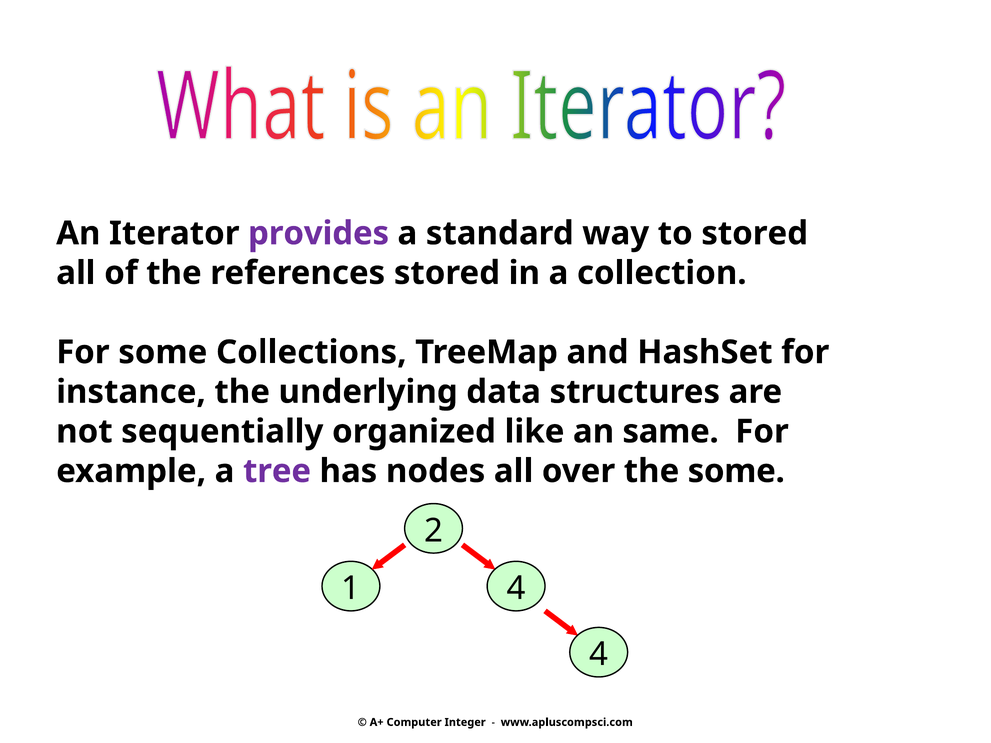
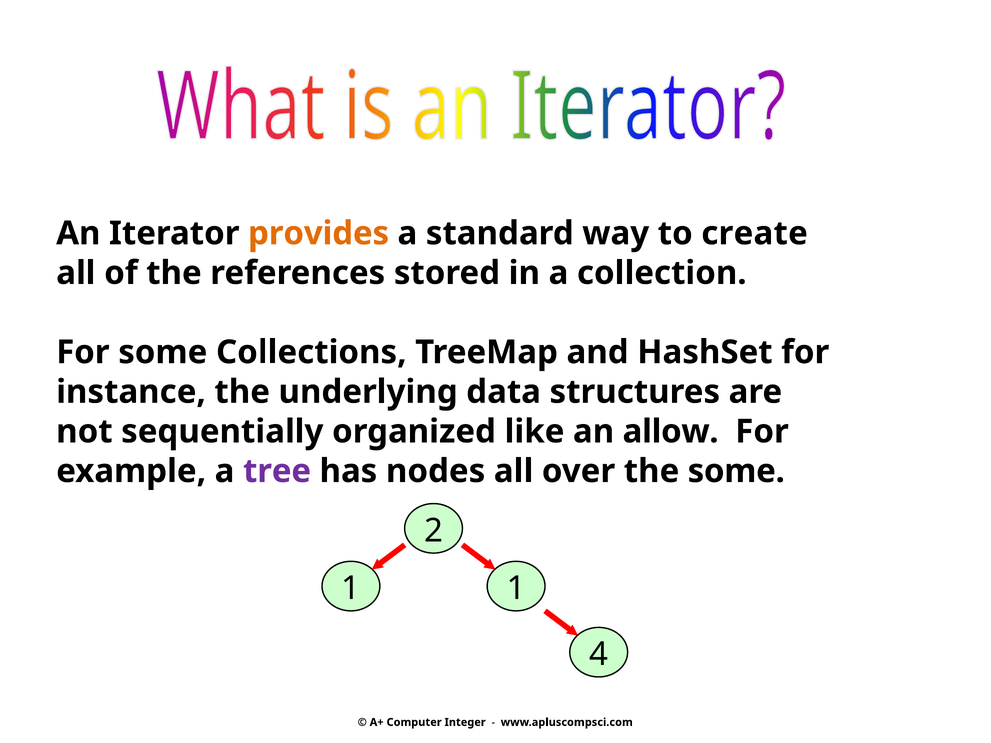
provides colour: purple -> orange (319, 233)
to stored: stored -> create (755, 233)
same: same -> allow (671, 432)
1 4: 4 -> 1 (516, 589)
